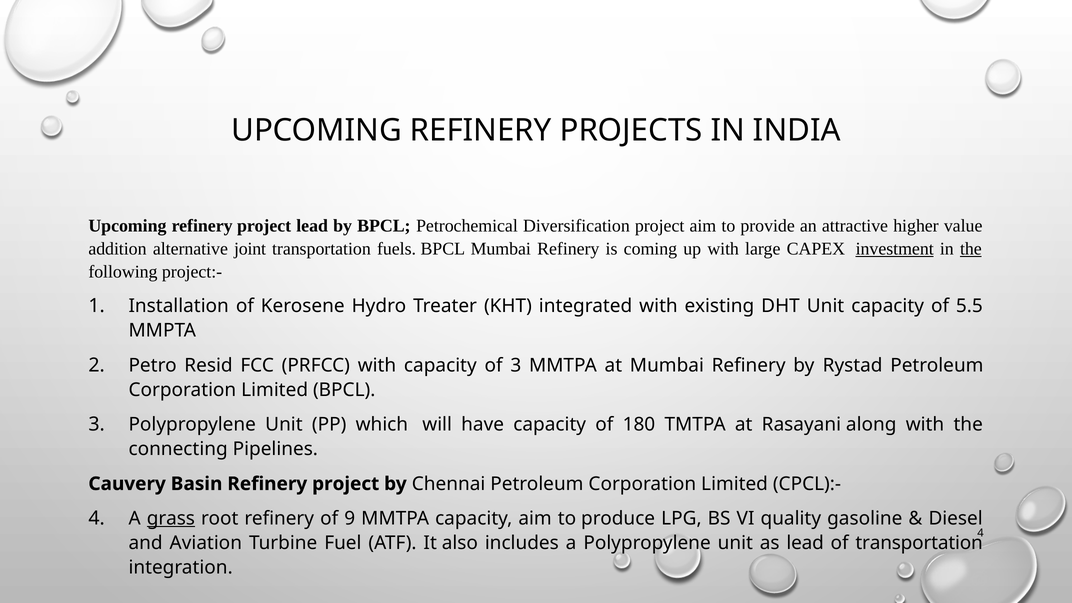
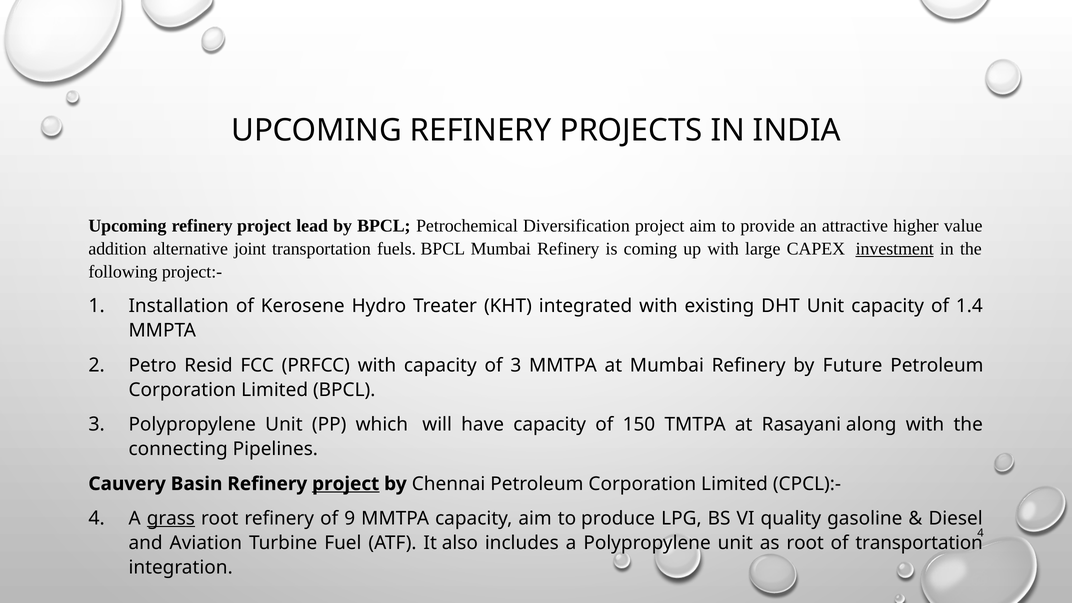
the underline: present -> none (971, 249)
5.5: 5.5 -> 1.4 (969, 306)
Rystad: Rystad -> Future (853, 365)
180: 180 -> 150 (639, 425)
project underline: none -> present (346, 484)
as lead: lead -> root (805, 543)
